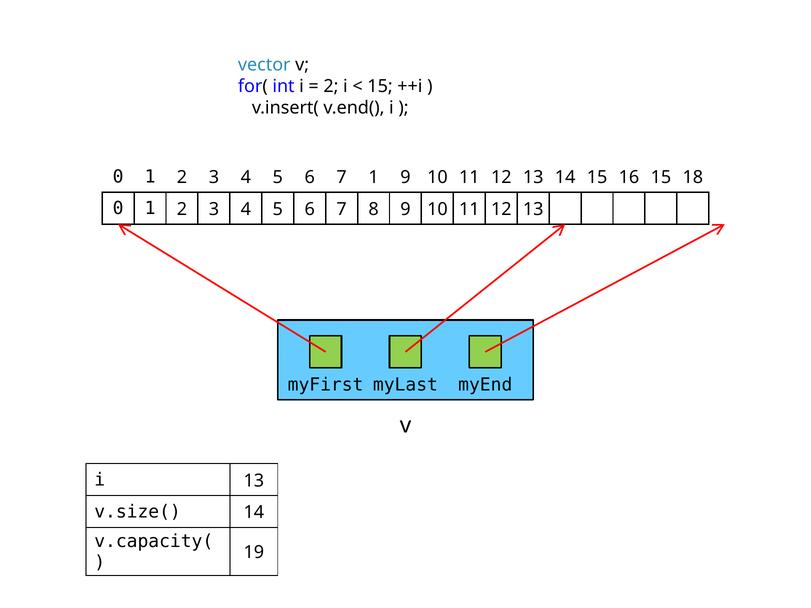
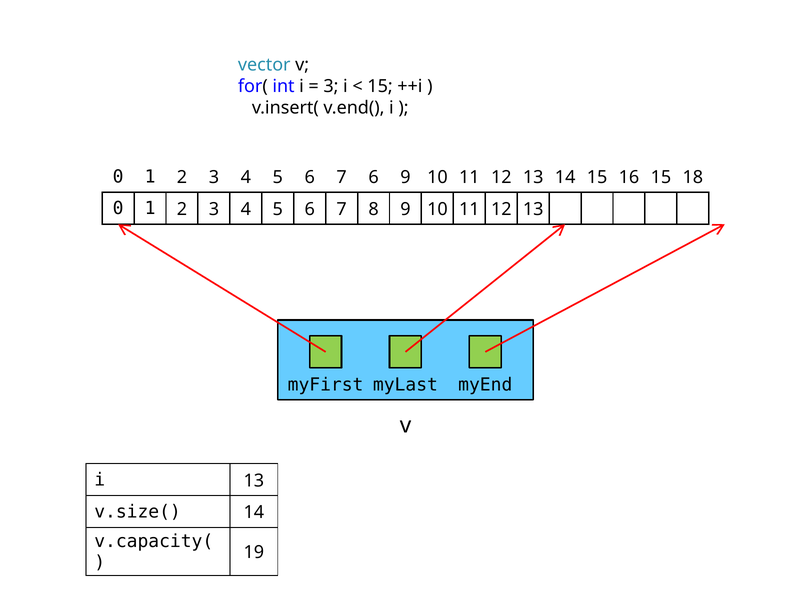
2: 2 -> 3 (331, 86)
7 1: 1 -> 6 (374, 177)
